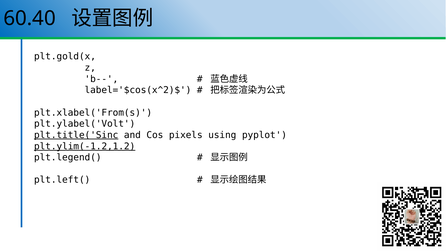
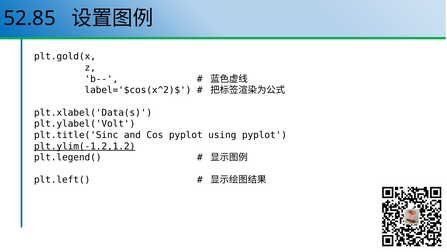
60.40: 60.40 -> 52.85 (30, 18)
plt.xlabel('From(s: plt.xlabel('From(s -> plt.xlabel('Data(s (93, 112)
plt.title('Sinc underline: present -> none (76, 135)
Cos pixels: pixels -> pyplot (186, 135)
